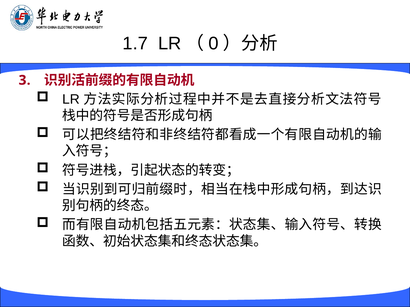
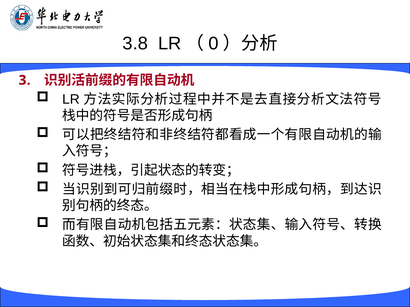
1.7: 1.7 -> 3.8 (135, 44)
